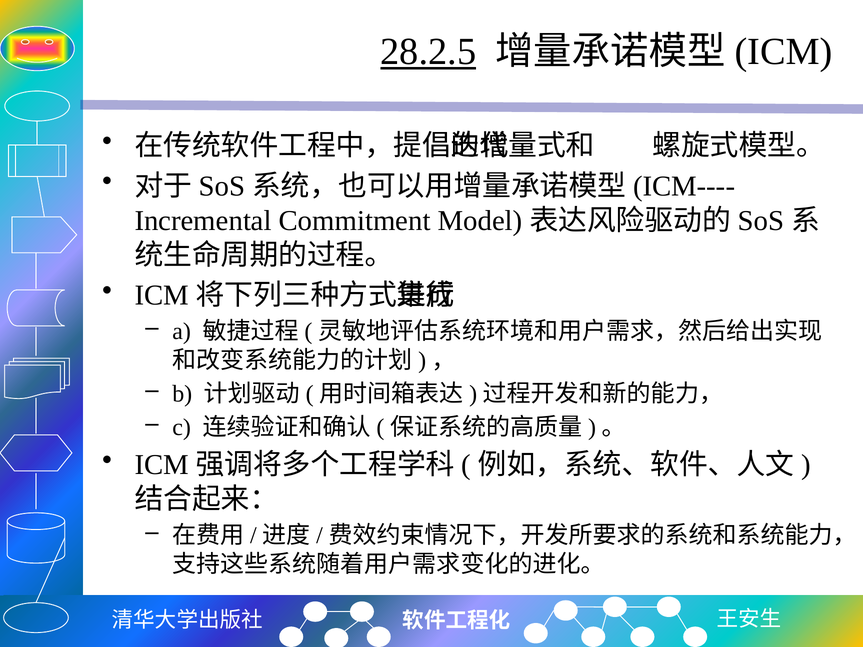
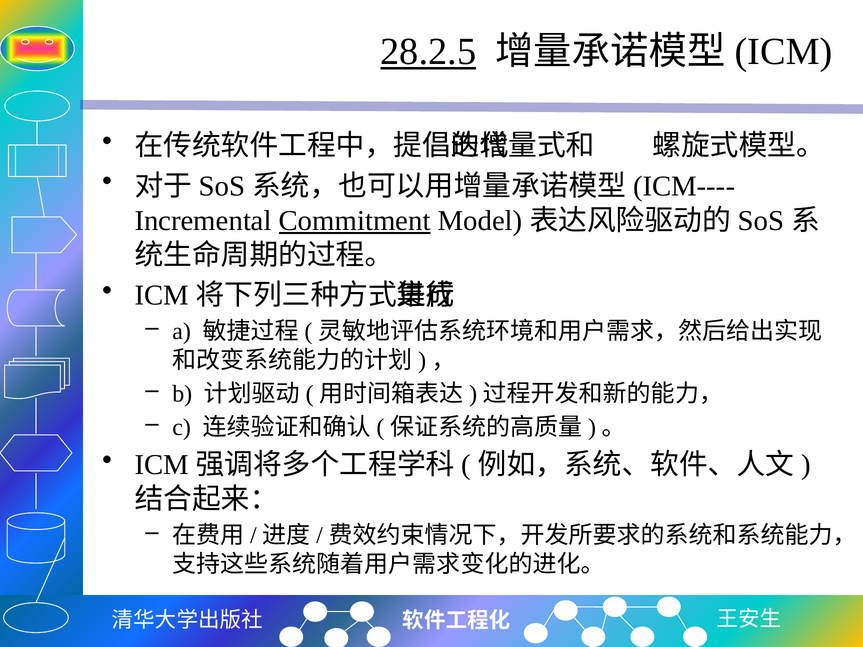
Commitment underline: none -> present (355, 221)
